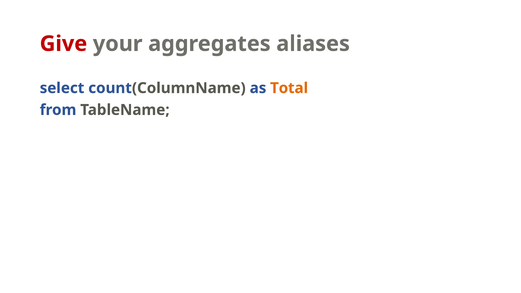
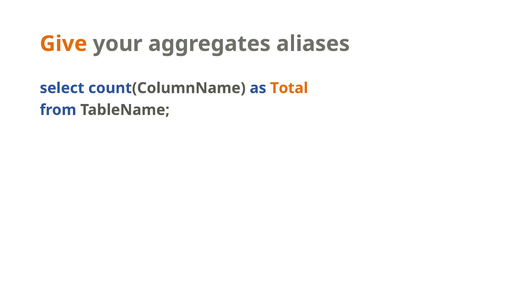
Give colour: red -> orange (63, 44)
